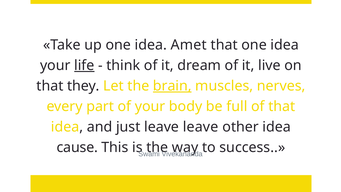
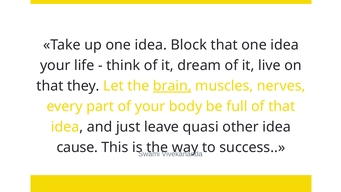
Amet: Amet -> Block (189, 45)
life underline: present -> none (84, 65)
leave leave: leave -> quasi (201, 127)
